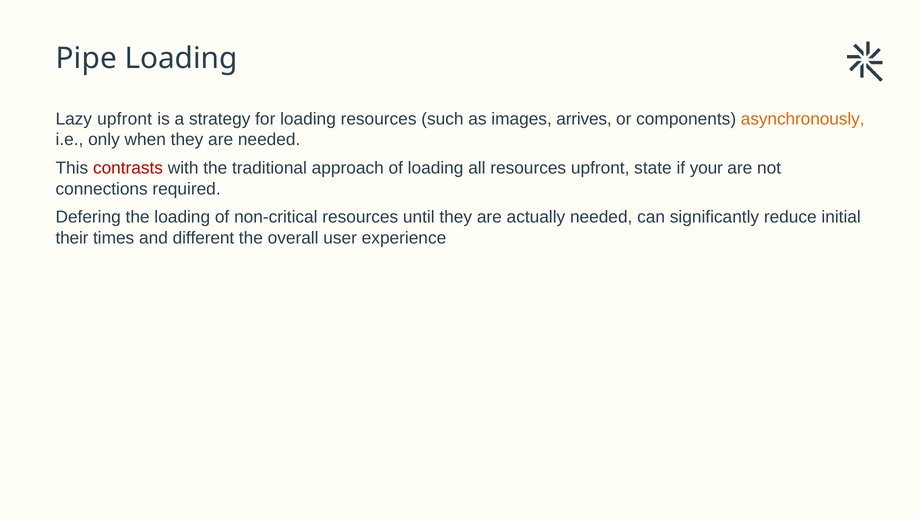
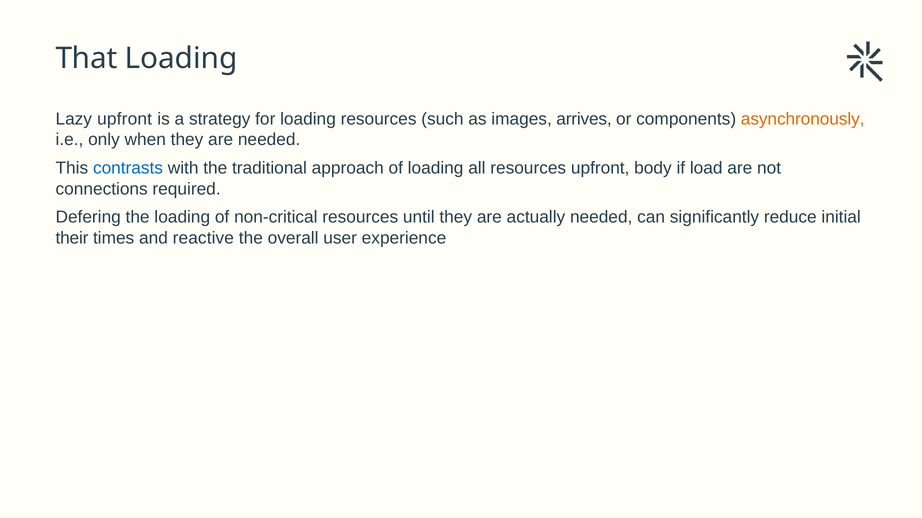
Pipe: Pipe -> That (86, 59)
contrasts colour: red -> blue (128, 168)
state: state -> body (653, 168)
your: your -> load (706, 168)
different: different -> reactive (203, 238)
